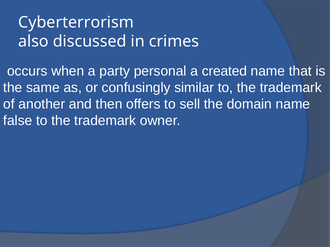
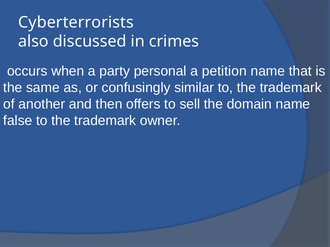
Cyberterrorism: Cyberterrorism -> Cyberterrorists (76, 22)
created: created -> petition (224, 71)
